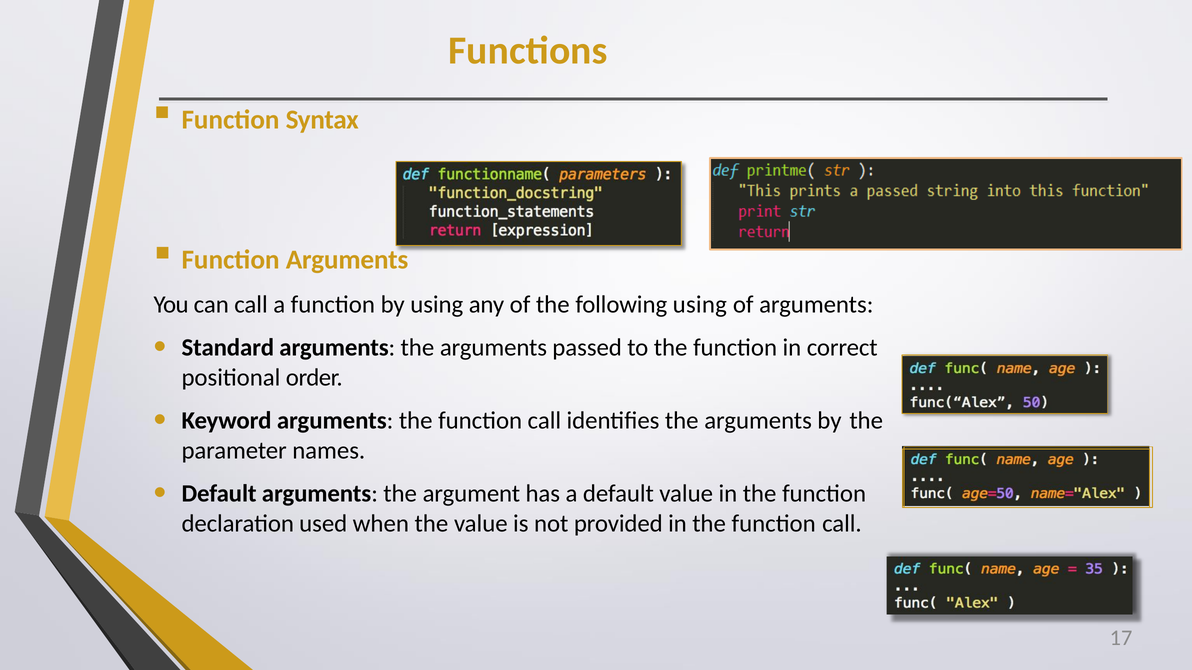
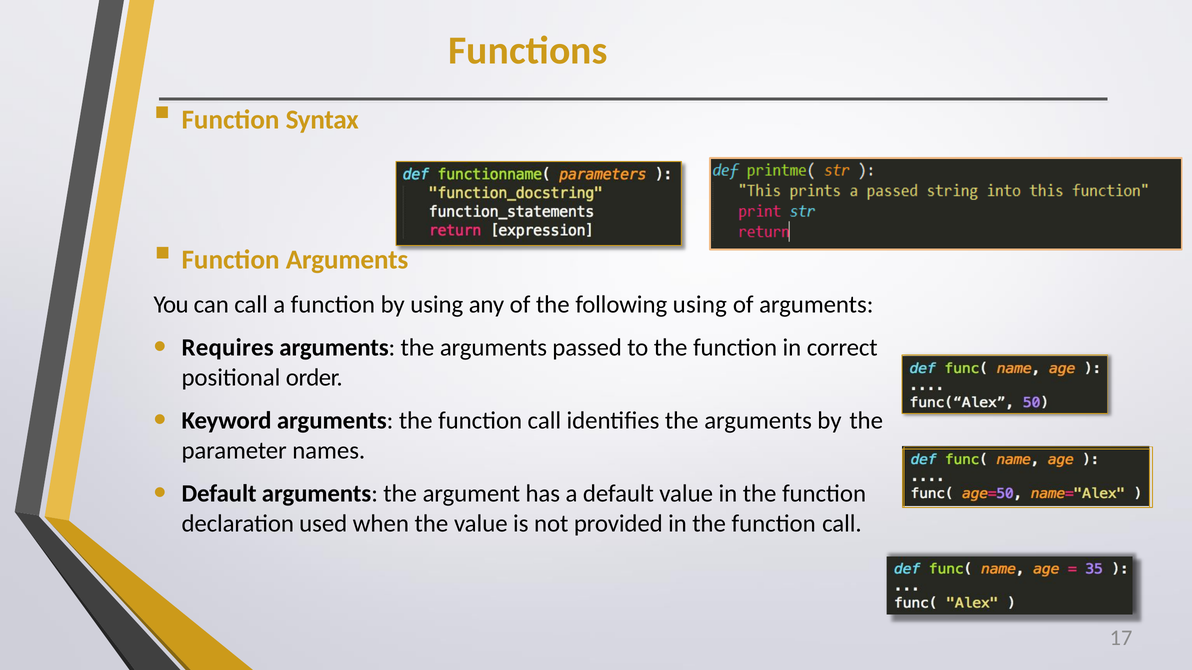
Standard: Standard -> Requires (228, 348)
